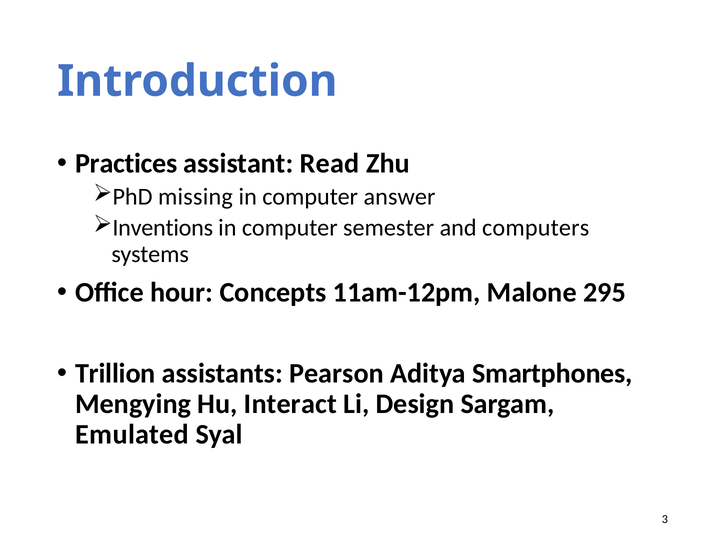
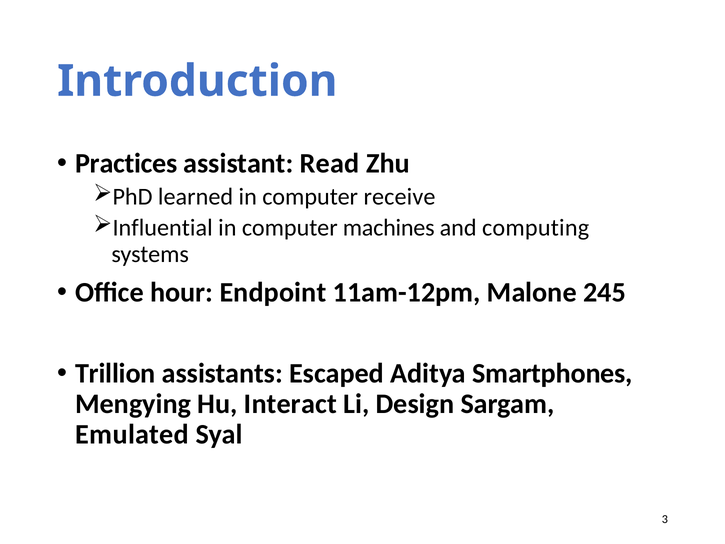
missing: missing -> learned (196, 197)
answer: answer -> receive (399, 197)
Inventions: Inventions -> Influential (163, 228)
semester: semester -> machines (389, 228)
computers: computers -> computing (536, 228)
Concepts: Concepts -> Endpoint (273, 292)
295: 295 -> 245 (604, 292)
Pearson: Pearson -> Escaped (337, 373)
